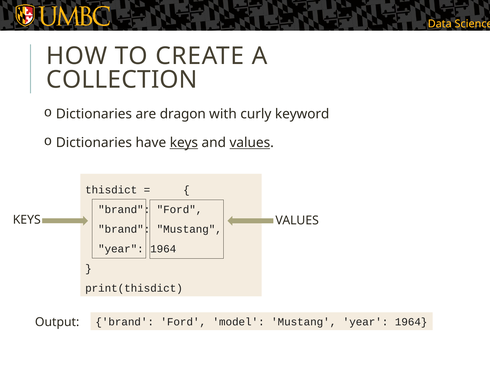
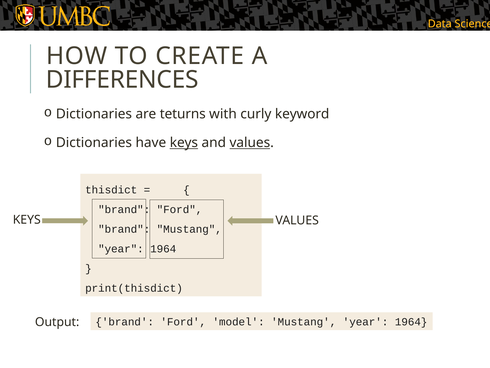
COLLECTION: COLLECTION -> DIFFERENCES (122, 79)
dragon: dragon -> teturns (183, 114)
